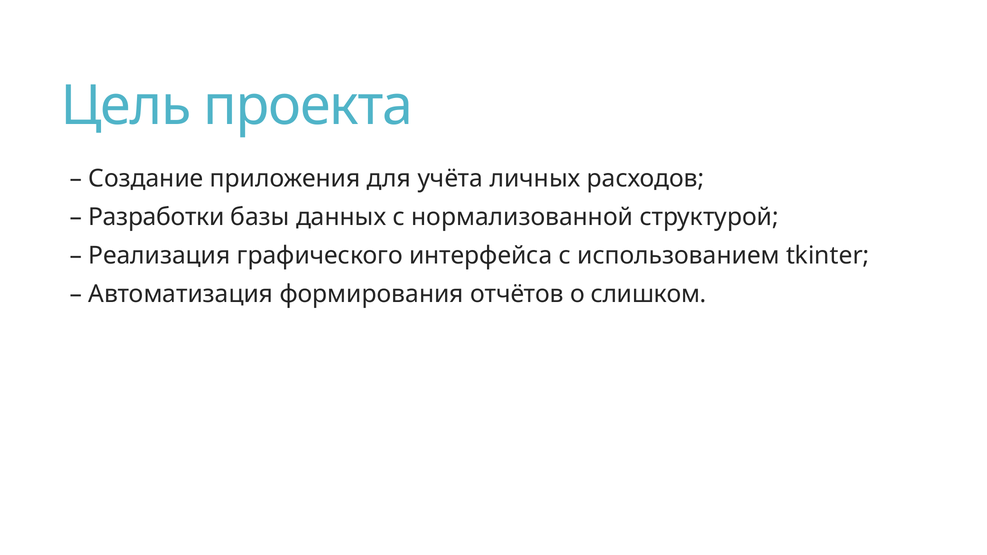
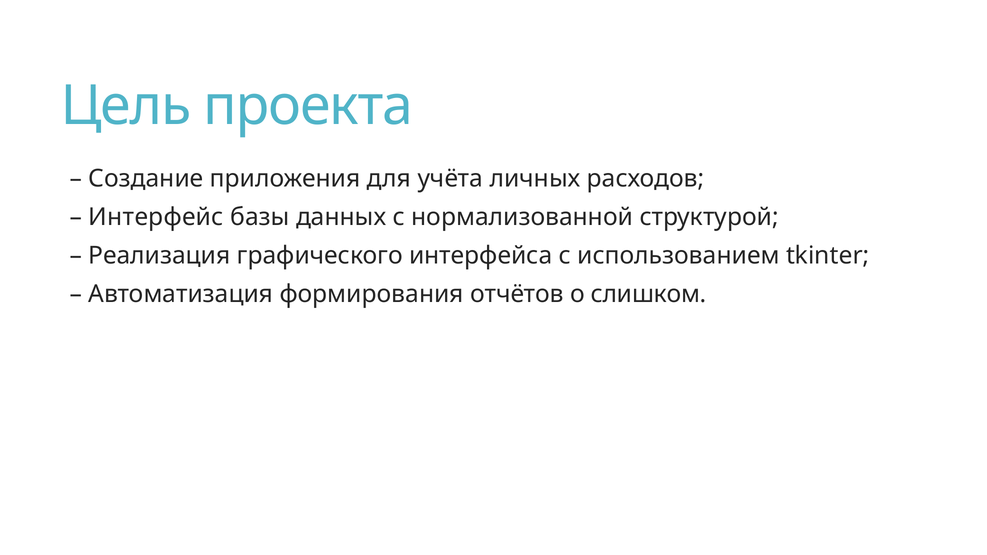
Разработки: Разработки -> Интерфейс (156, 217)
